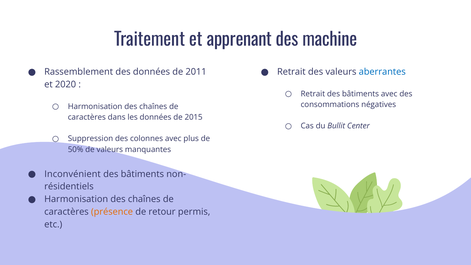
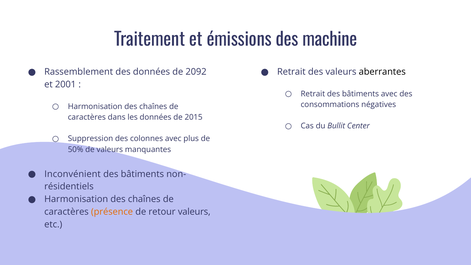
apprenant: apprenant -> émissions (239, 40)
2011: 2011 -> 2092 (196, 72)
aberrantes colour: blue -> black (382, 72)
2020: 2020 -> 2001 (66, 84)
retour permis: permis -> valeurs (194, 212)
